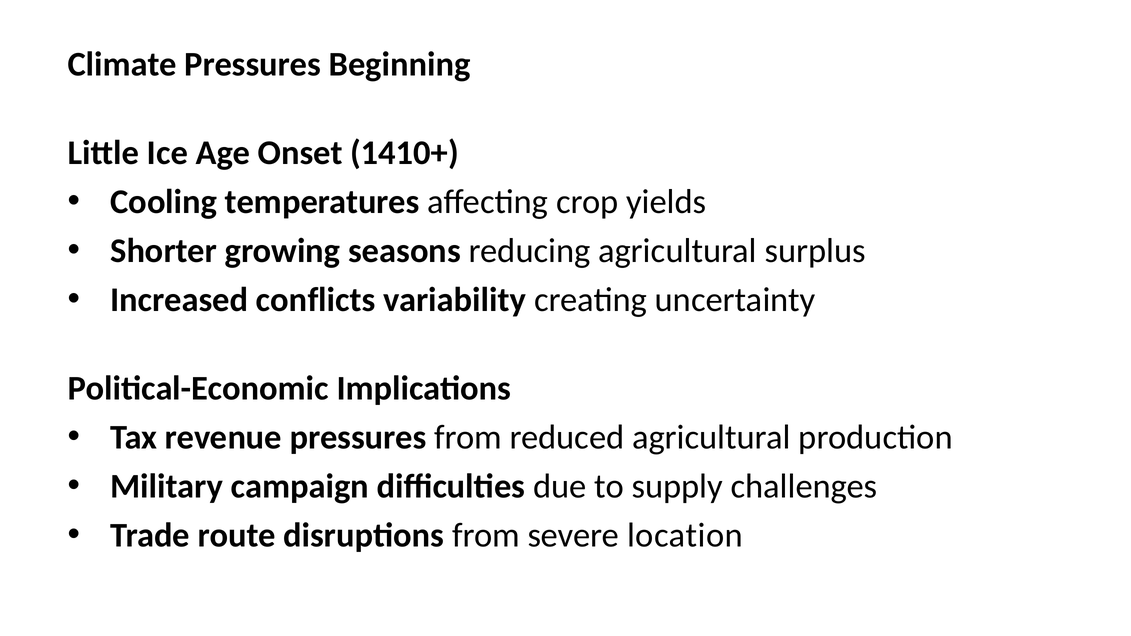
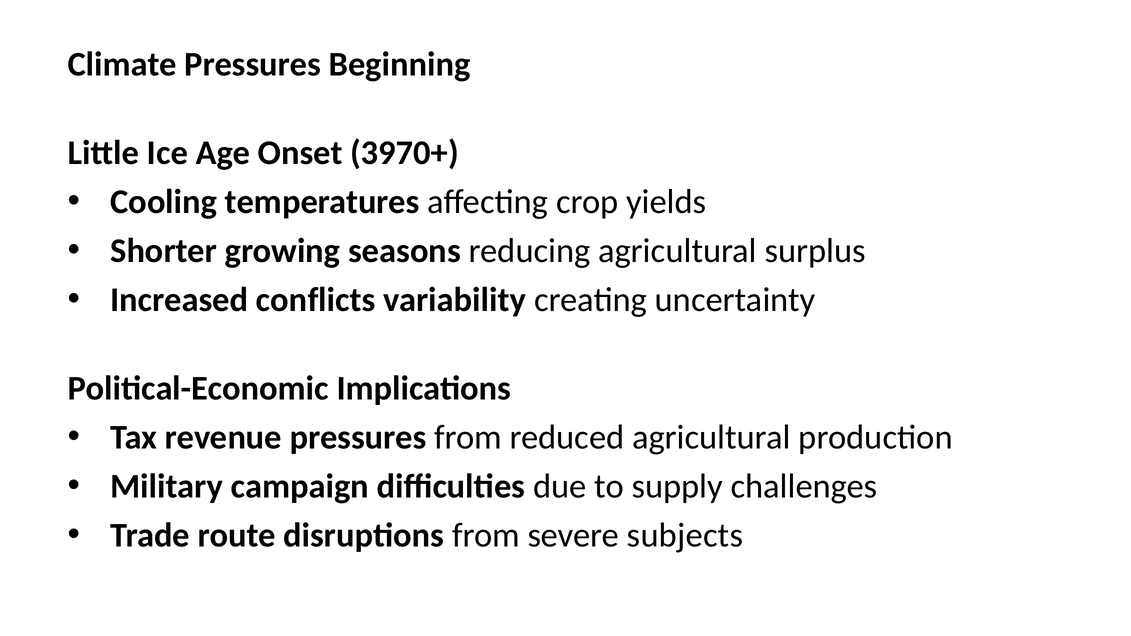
1410+: 1410+ -> 3970+ (405, 153)
location: location -> subjects (685, 536)
